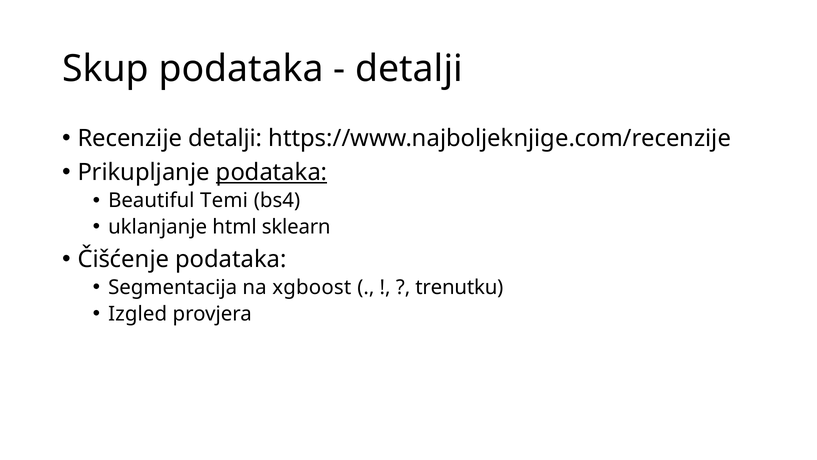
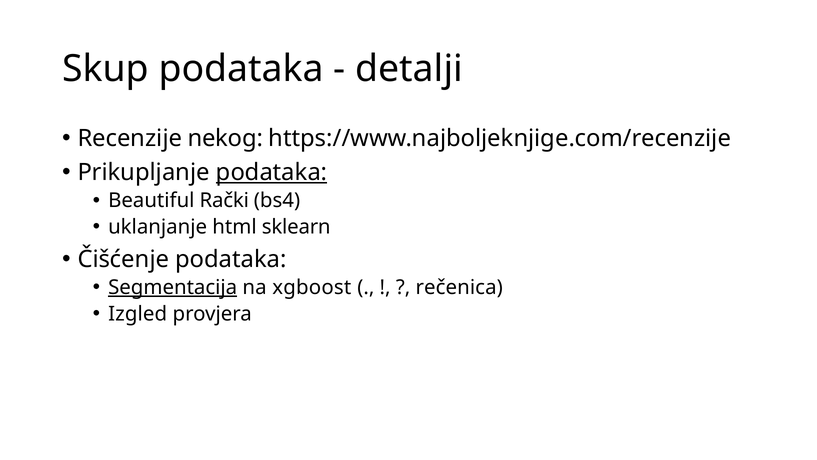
Recenzije detalji: detalji -> nekog (225, 138)
Temi: Temi -> Rački (224, 200)
Segmentacija underline: none -> present (173, 287)
trenutku: trenutku -> rečenica (459, 287)
